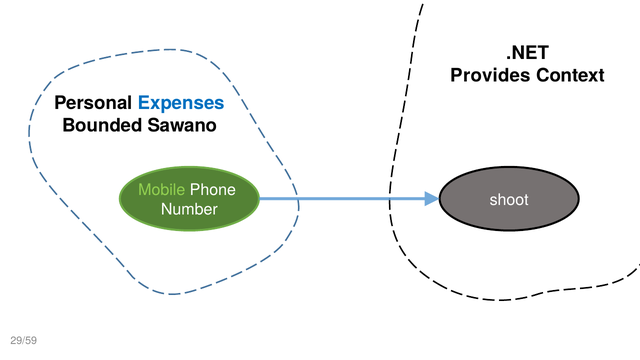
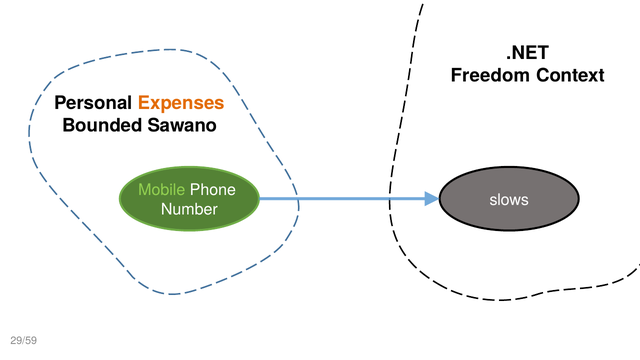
Provides: Provides -> Freedom (491, 76)
Expenses colour: blue -> orange (181, 103)
shoot: shoot -> slows (509, 200)
